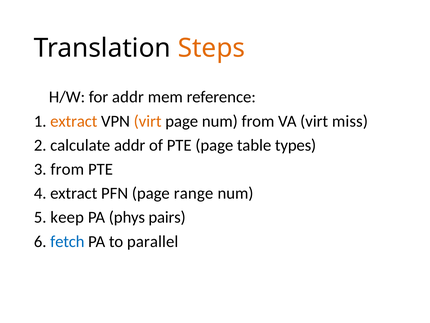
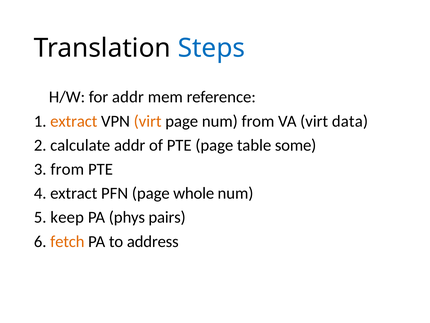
Steps colour: orange -> blue (211, 48)
miss: miss -> data (350, 121)
types: types -> some (296, 145)
range: range -> whole (194, 193)
fetch colour: blue -> orange (67, 241)
parallel: parallel -> address (153, 241)
